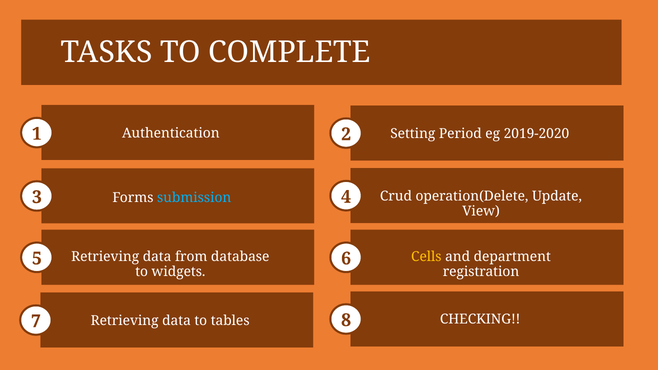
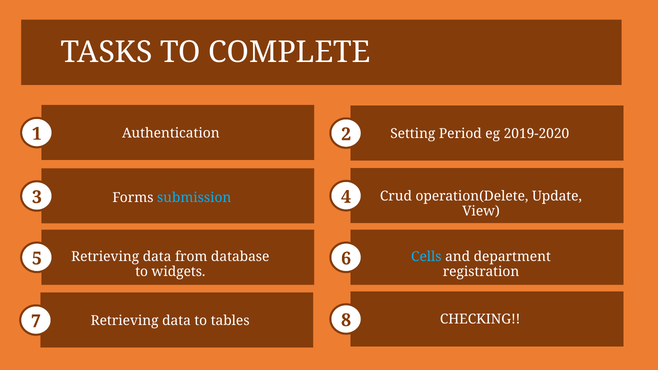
Cells colour: yellow -> light blue (426, 257)
